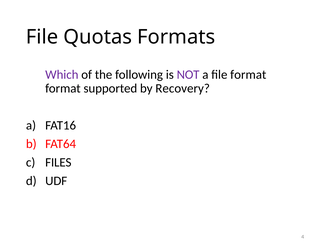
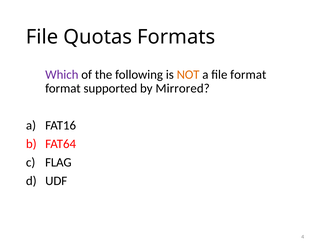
NOT colour: purple -> orange (188, 74)
Recovery: Recovery -> Mirrored (183, 88)
FILES: FILES -> FLAG (58, 162)
